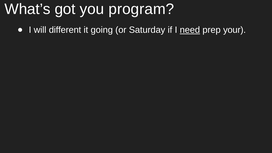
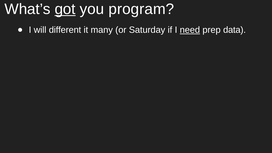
got underline: none -> present (65, 9)
going: going -> many (102, 30)
your: your -> data (235, 30)
